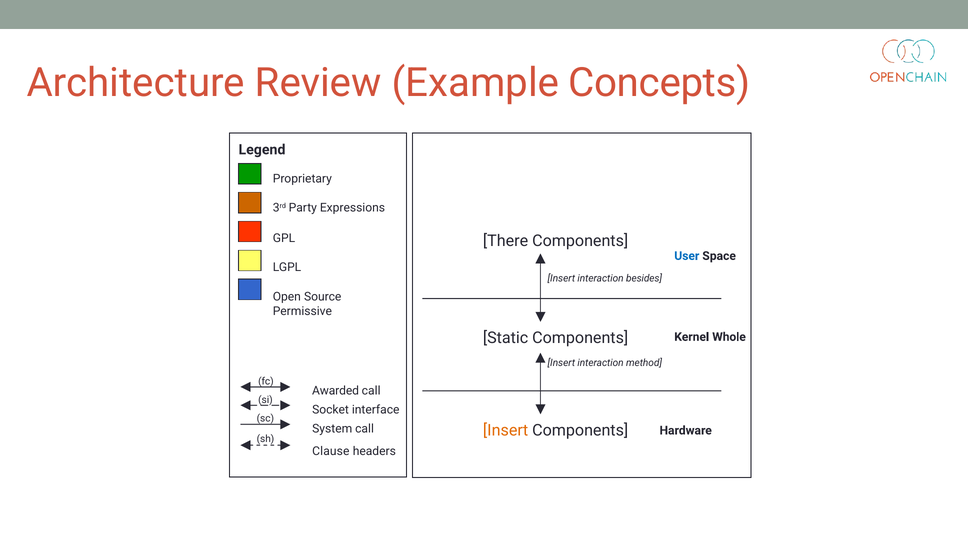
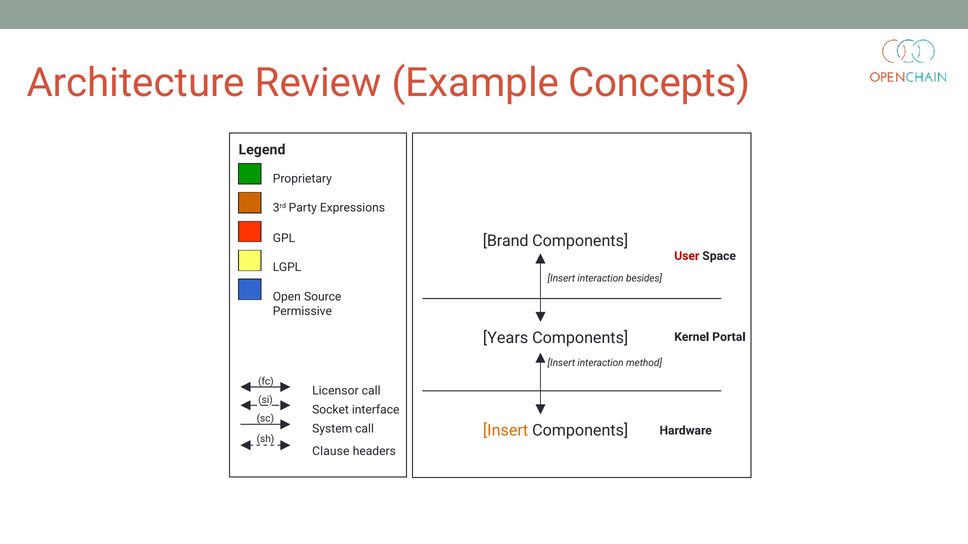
There: There -> Brand (506, 241)
User colour: blue -> red (687, 256)
Static: Static -> Years (506, 338)
Whole: Whole -> Portal (729, 337)
Awarded: Awarded -> Licensor (335, 391)
